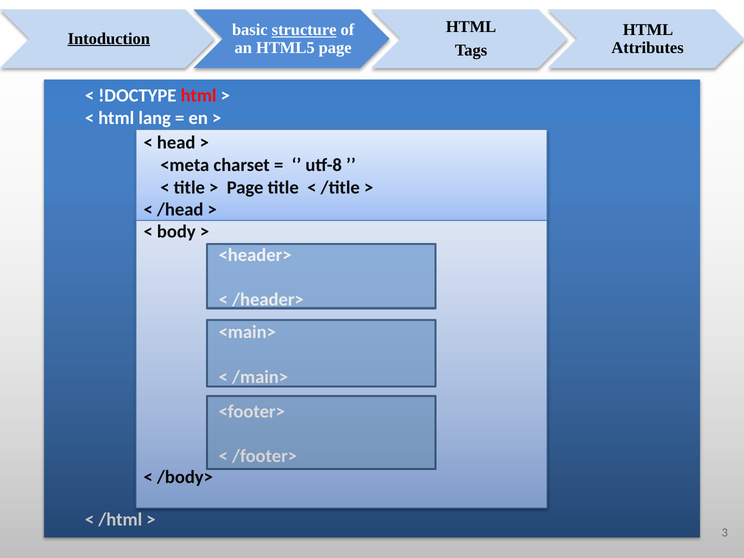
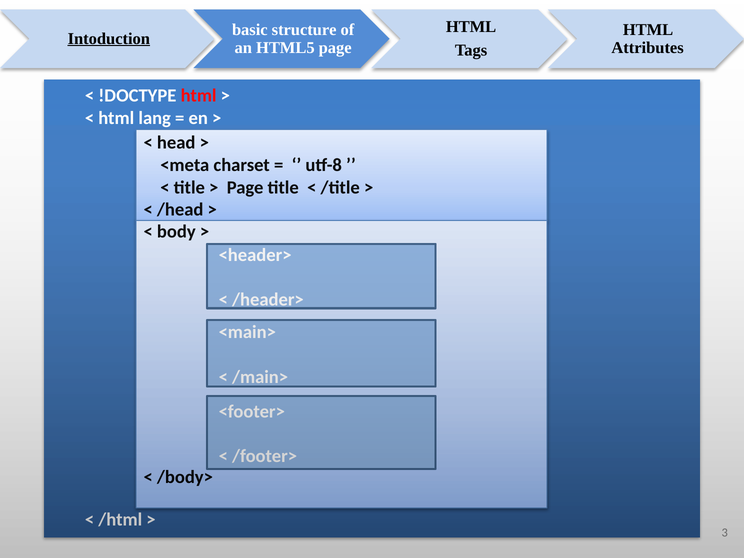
structure underline: present -> none (304, 30)
